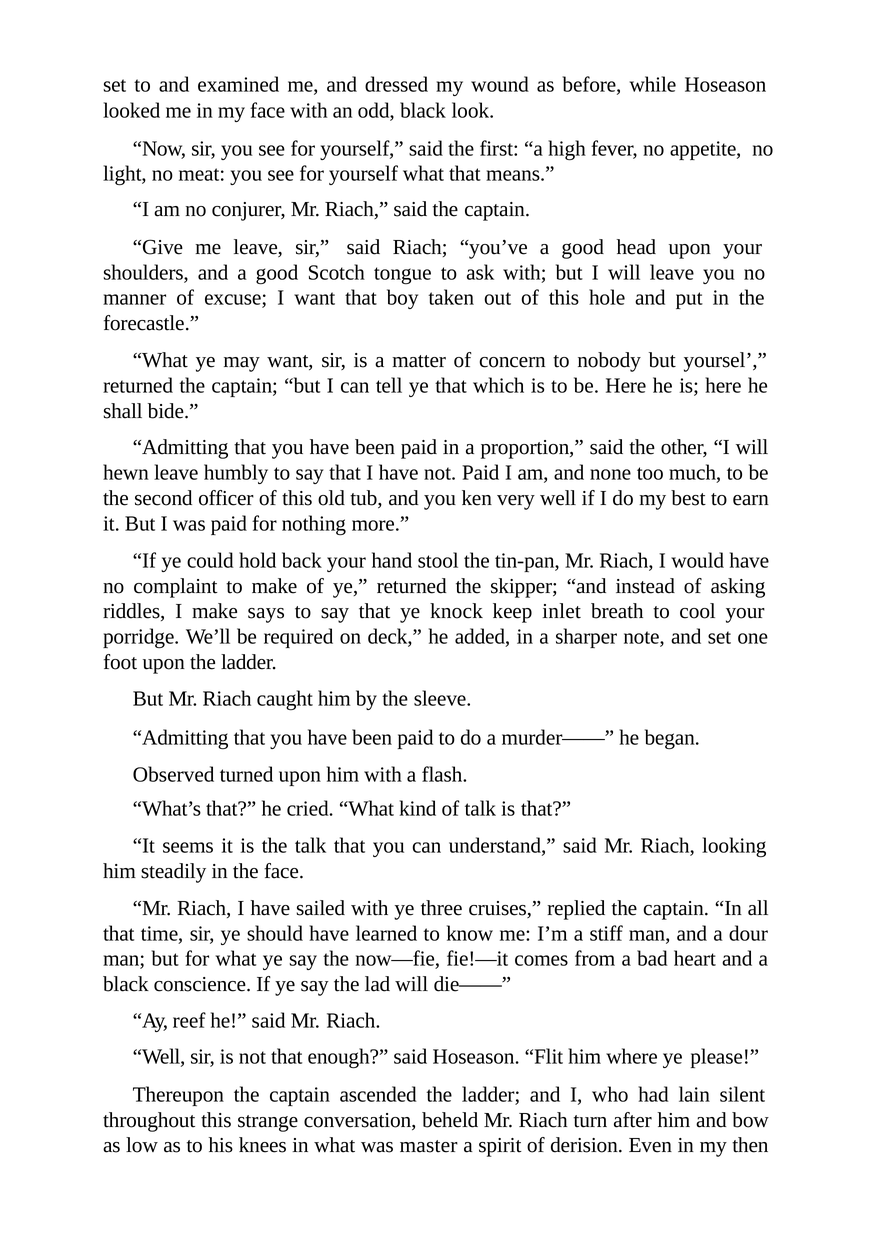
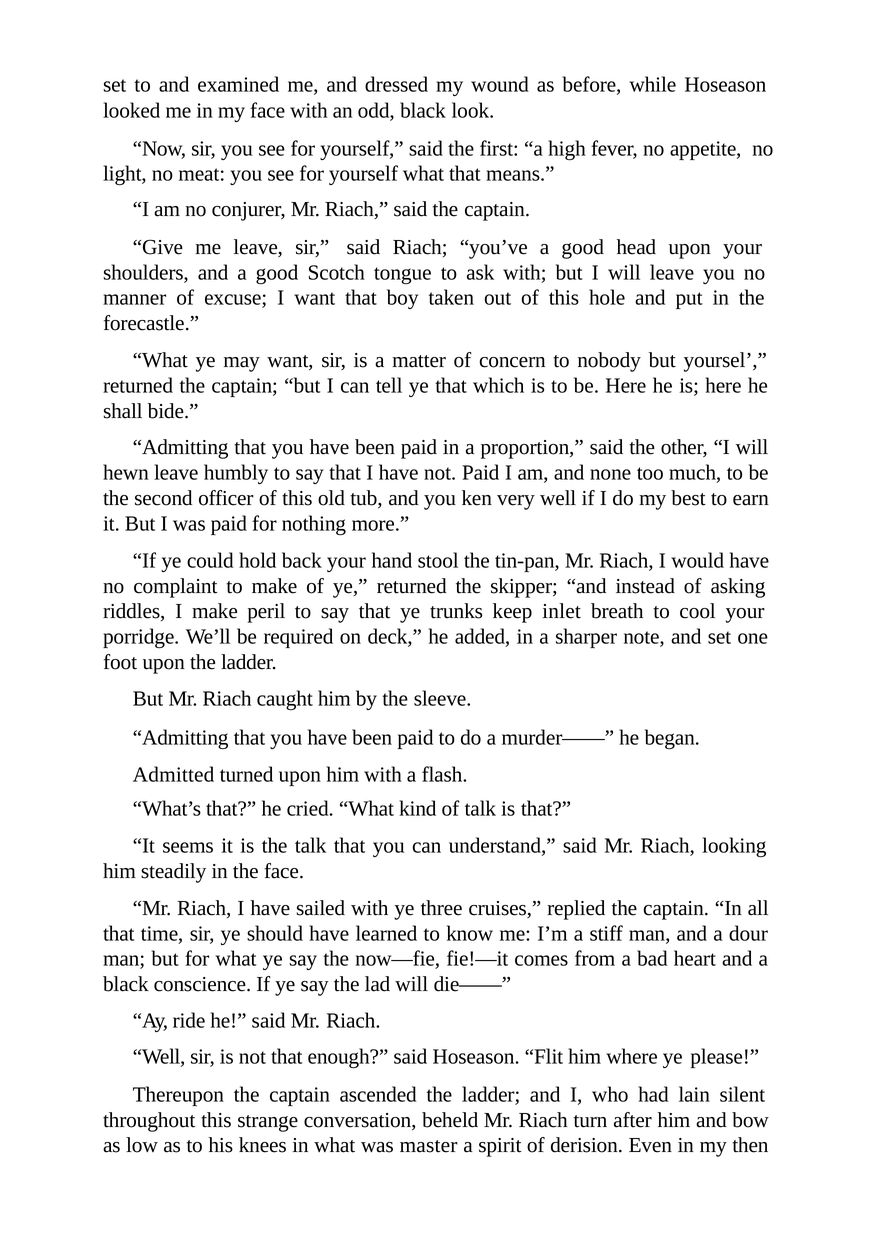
says: says -> peril (266, 612)
knock: knock -> trunks (457, 612)
Observed: Observed -> Admitted (174, 775)
reef: reef -> ride (189, 1021)
